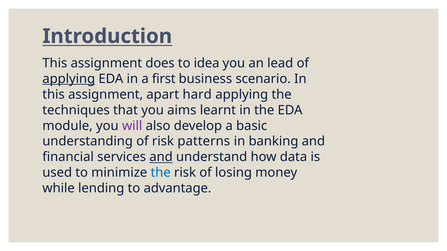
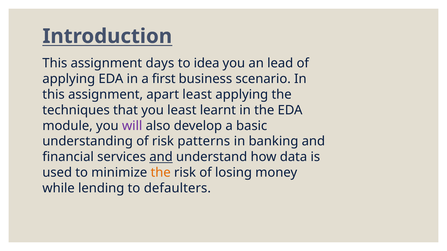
does: does -> days (160, 63)
applying underline: present -> none (69, 79)
apart hard: hard -> least (197, 95)
you aims: aims -> least (182, 110)
the colour: blue -> orange (161, 173)
advantage: advantage -> defaulters (177, 189)
